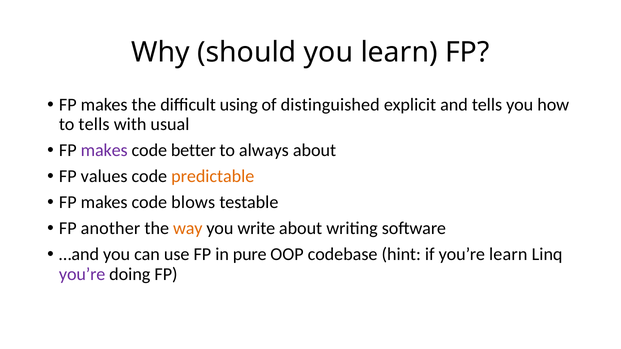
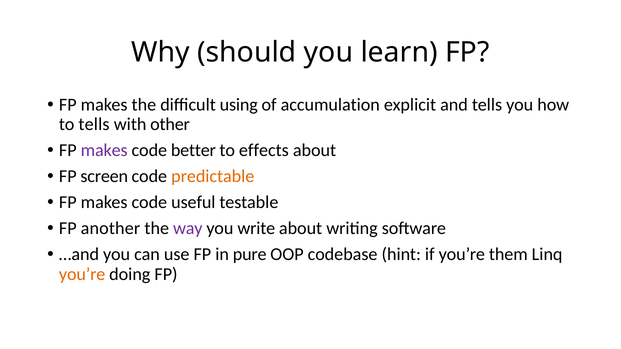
distinguished: distinguished -> accumulation (330, 105)
usual: usual -> other (170, 125)
always: always -> effects (264, 151)
values: values -> screen (104, 177)
blows: blows -> useful (193, 203)
way colour: orange -> purple (188, 229)
you’re learn: learn -> them (508, 255)
you’re colour: purple -> orange (82, 274)
